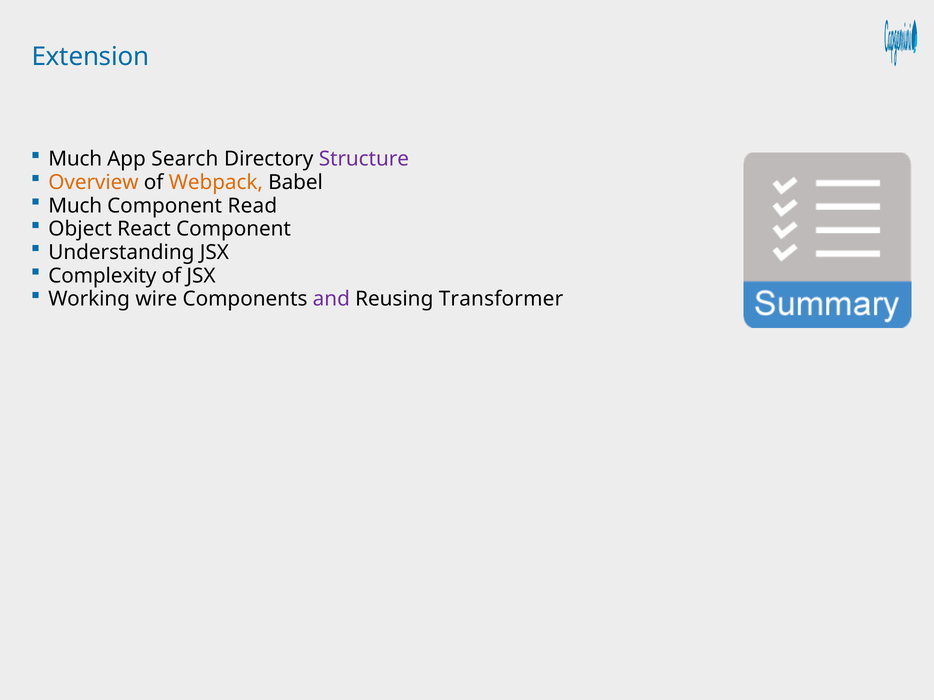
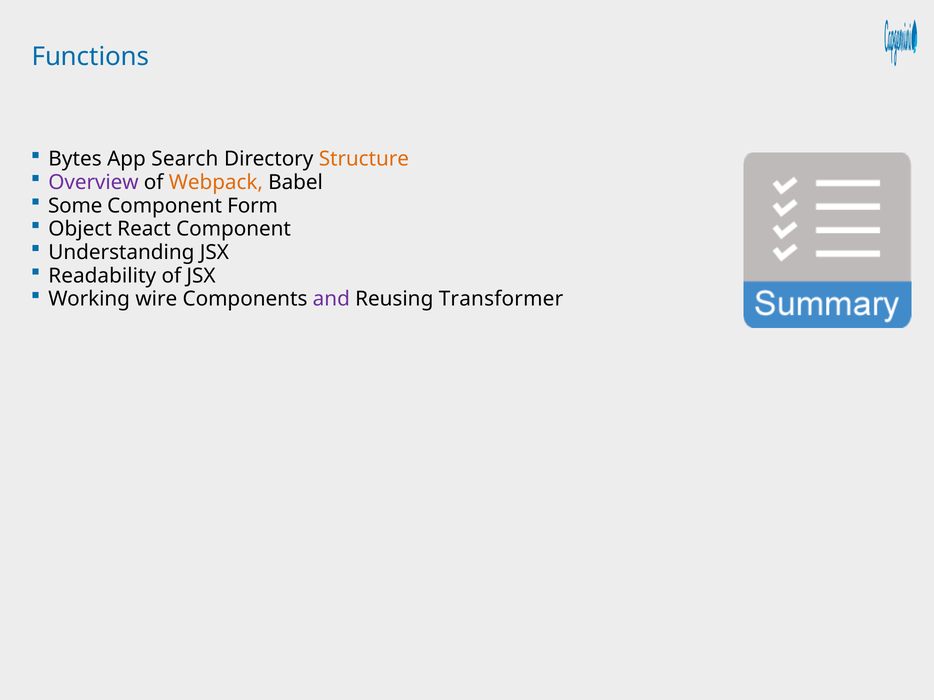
Extension: Extension -> Functions (90, 57)
Much: Much -> Bytes (75, 159)
Structure colour: purple -> orange (364, 159)
Overview colour: orange -> purple (93, 183)
Much: Much -> Some (75, 206)
Read: Read -> Form (253, 206)
Complexity: Complexity -> Readability (102, 276)
